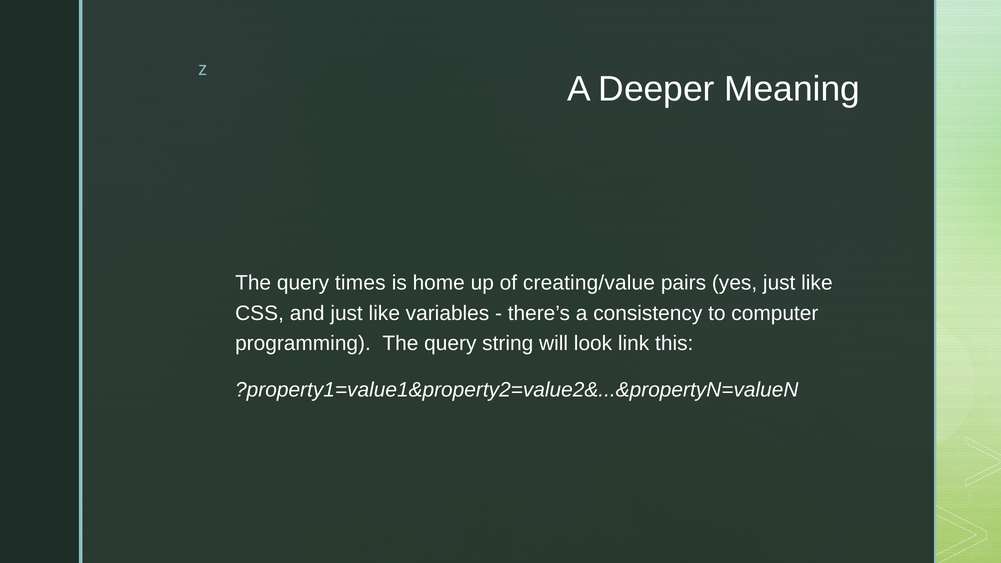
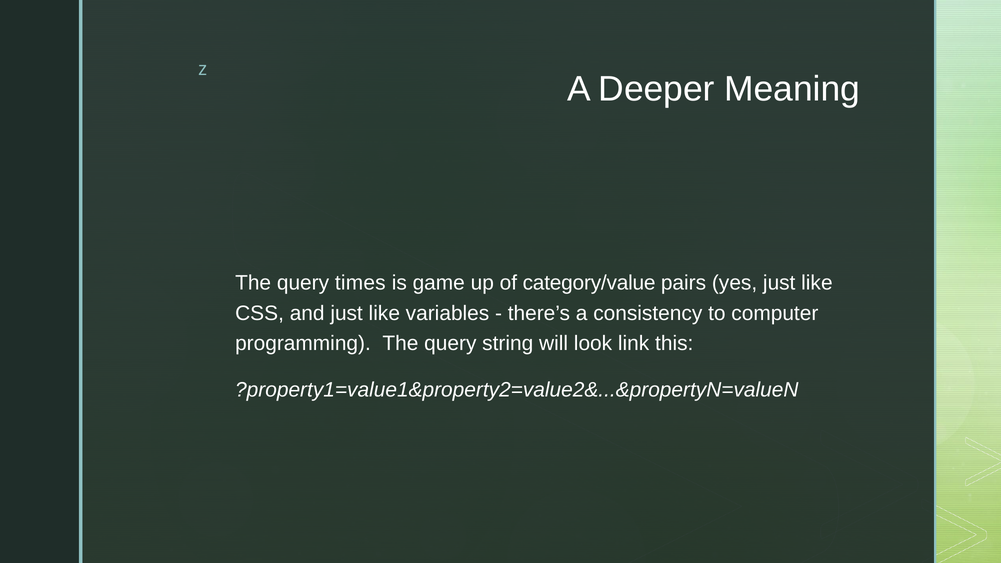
home: home -> game (439, 283)
creating/value: creating/value -> category/value (589, 283)
